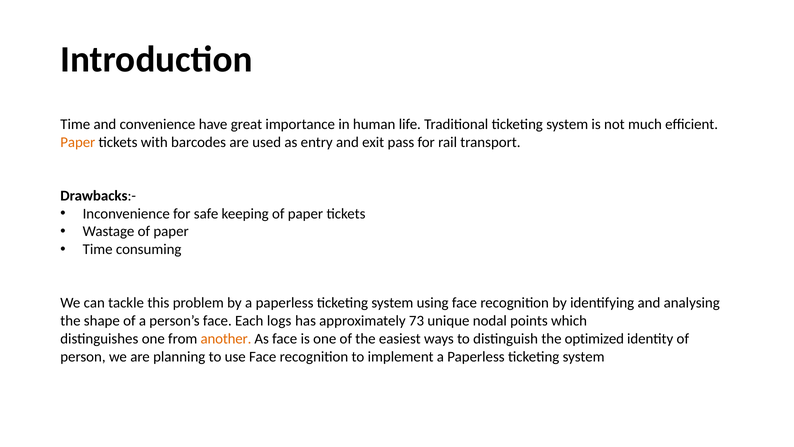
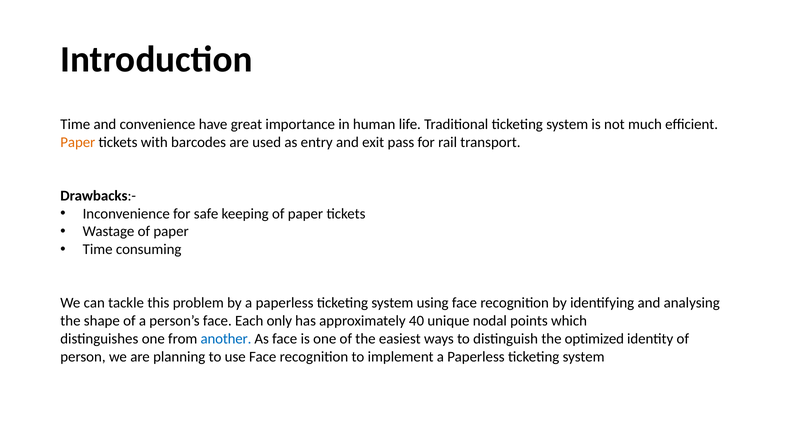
logs: logs -> only (279, 321)
73: 73 -> 40 (417, 321)
another colour: orange -> blue (226, 339)
